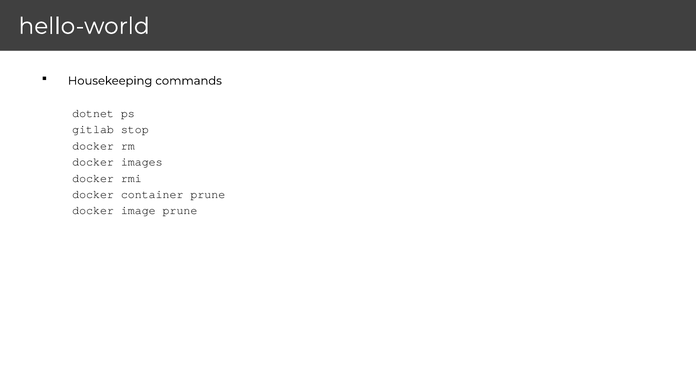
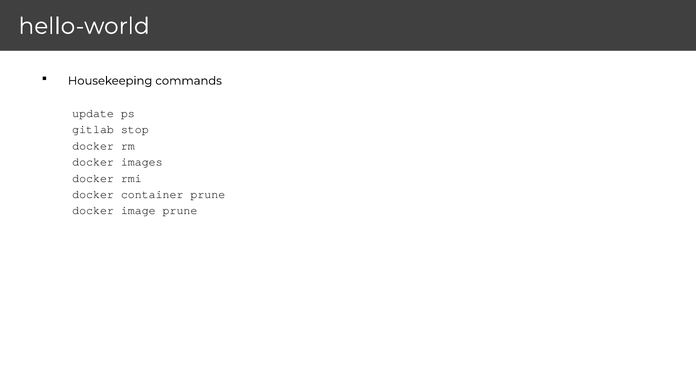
dotnet: dotnet -> update (93, 113)
